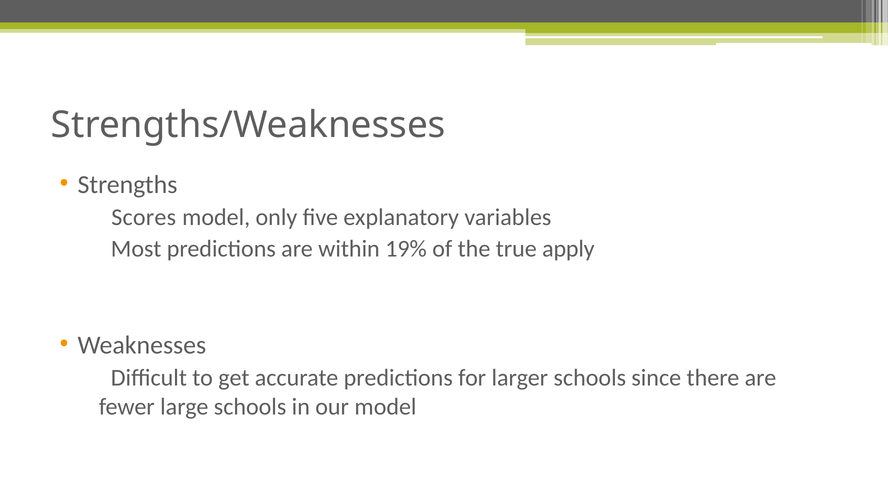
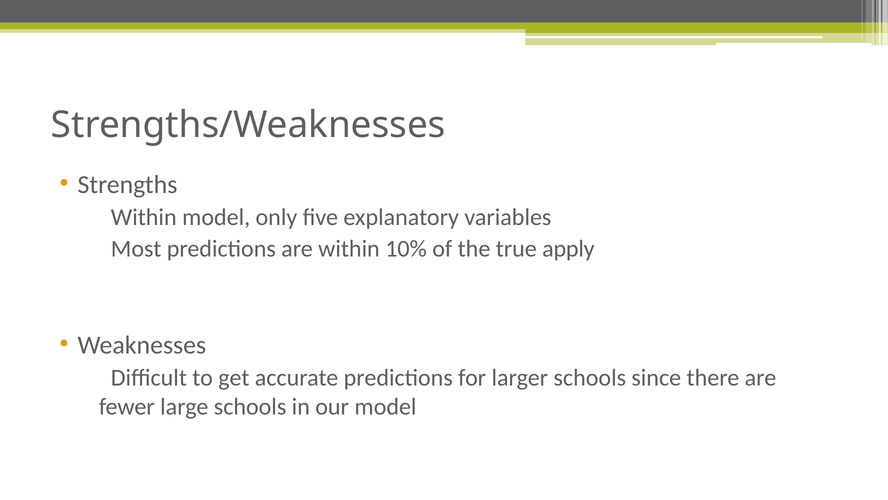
Scores: Scores -> Within (144, 217)
19%: 19% -> 10% (406, 249)
